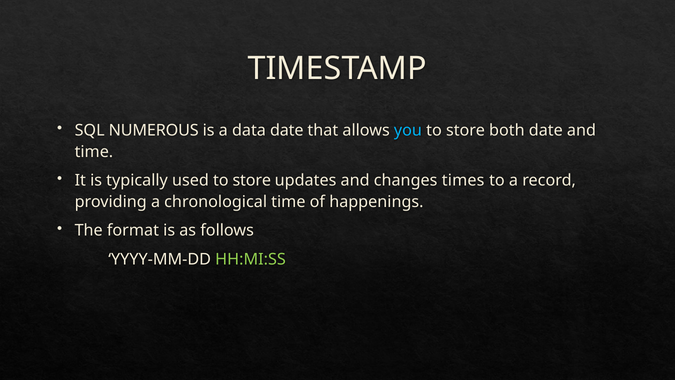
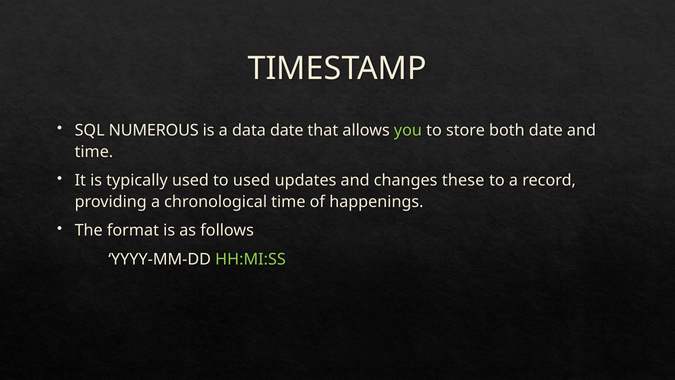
you colour: light blue -> light green (408, 130)
used to store: store -> used (252, 180)
times: times -> these (463, 180)
